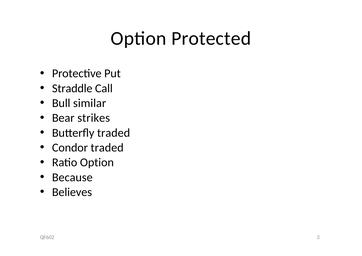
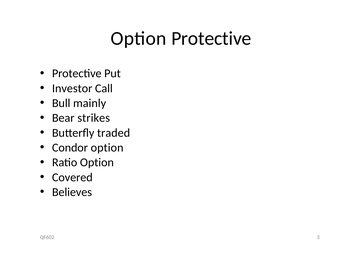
Option Protected: Protected -> Protective (211, 38)
Straddle: Straddle -> Investor (72, 88)
similar: similar -> mainly (90, 103)
Condor traded: traded -> option (107, 148)
Because: Because -> Covered (72, 177)
